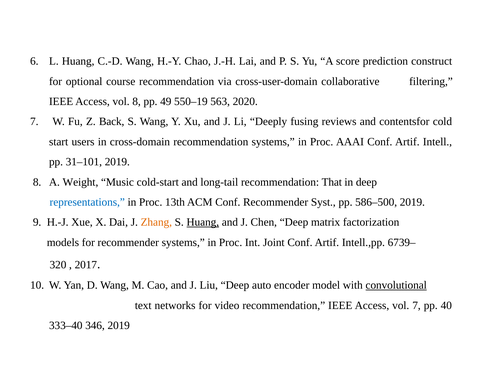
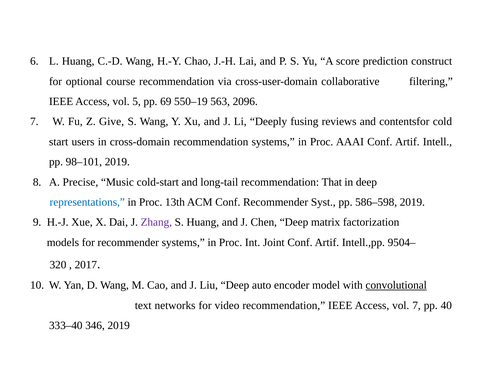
vol 8: 8 -> 5 (137, 101)
49: 49 -> 69 (166, 101)
2020: 2020 -> 2096 (245, 101)
Back: Back -> Give (112, 122)
31–101: 31–101 -> 98–101 (84, 162)
Weight: Weight -> Precise (80, 182)
586–500: 586–500 -> 586–598 (376, 202)
Zhang colour: orange -> purple (156, 222)
Huang underline: present -> none (203, 222)
6739–: 6739– -> 9504– (402, 242)
